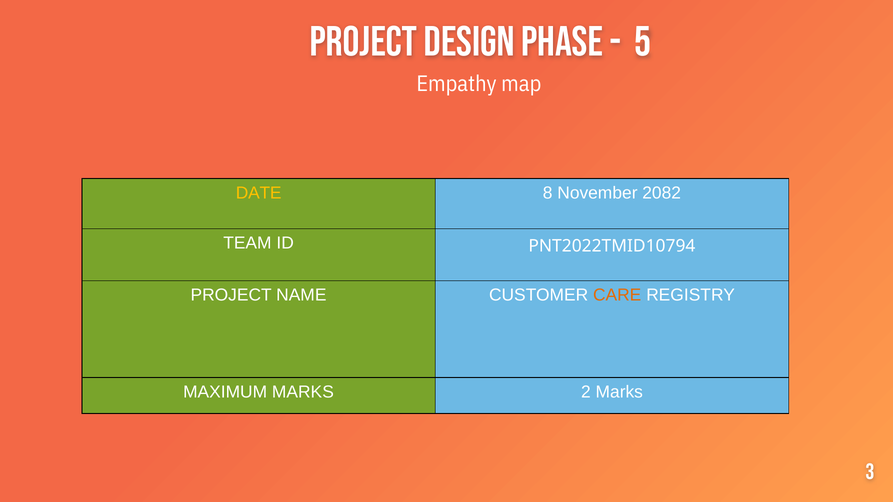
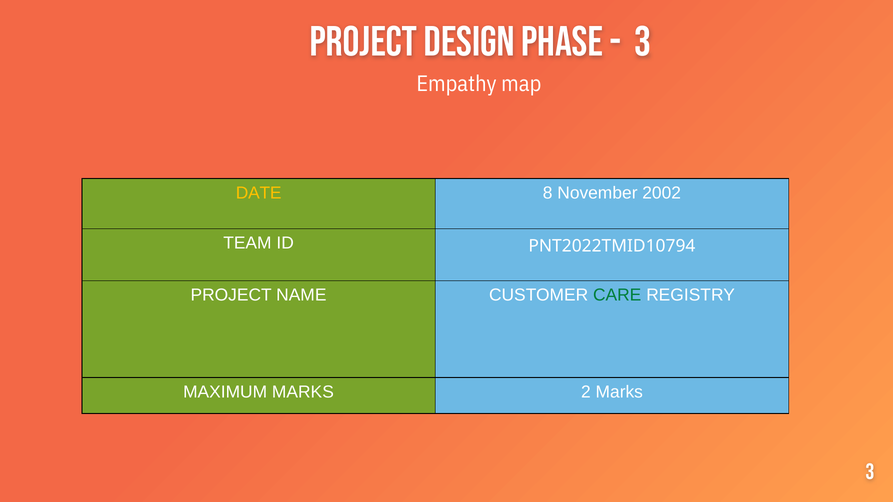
5: 5 -> 3 (643, 42)
2082: 2082 -> 2002 (662, 193)
CARE colour: orange -> green (617, 295)
